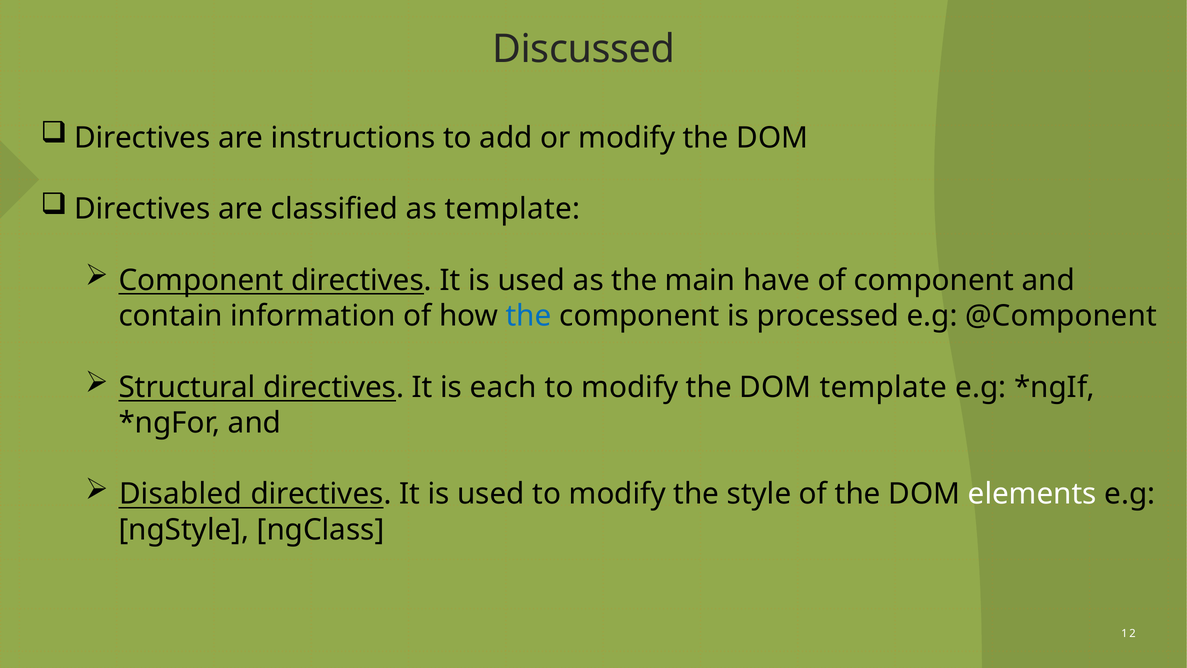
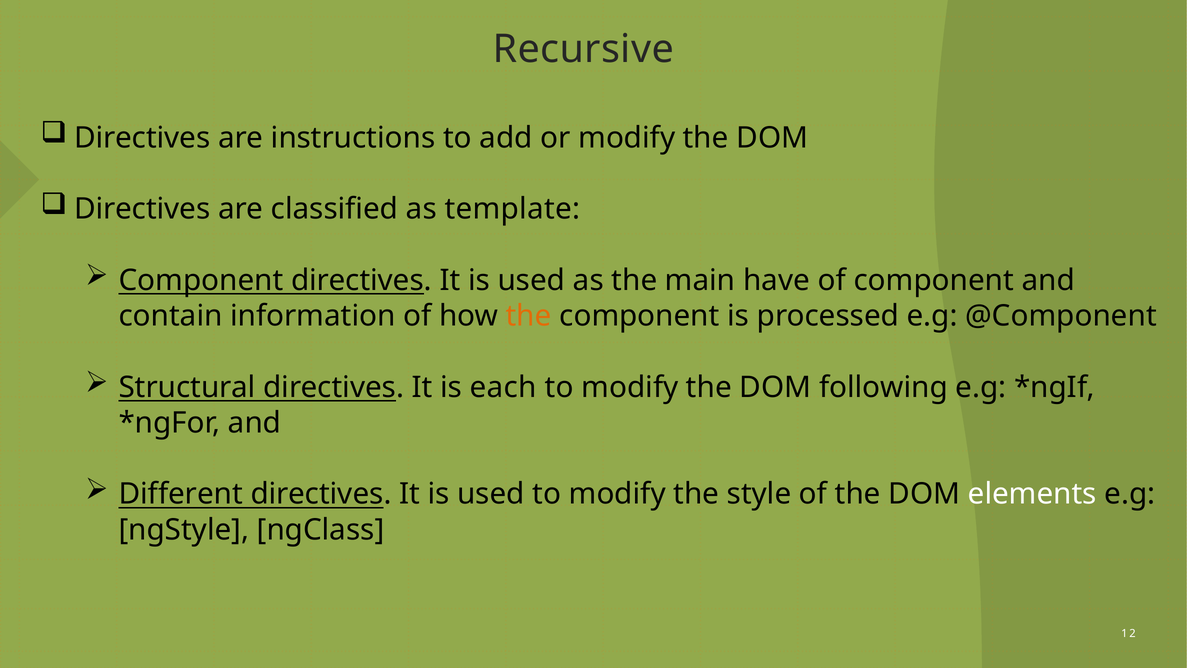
Discussed: Discussed -> Recursive (583, 49)
the colour: blue -> orange (529, 316)
DOM template: template -> following (883, 387)
Disabled: Disabled -> Different (181, 494)
